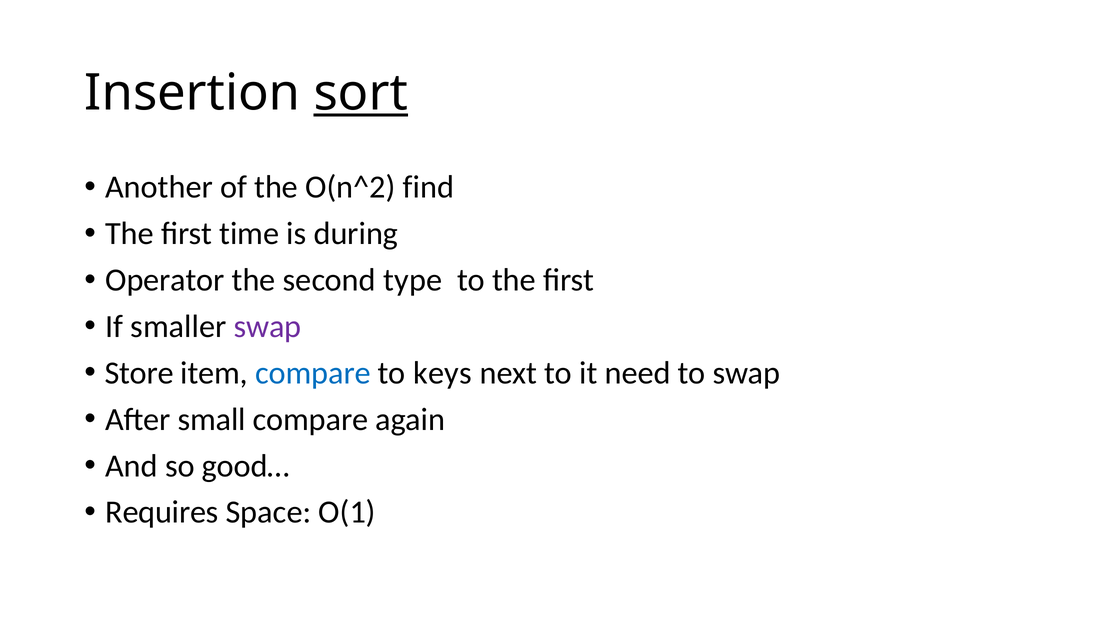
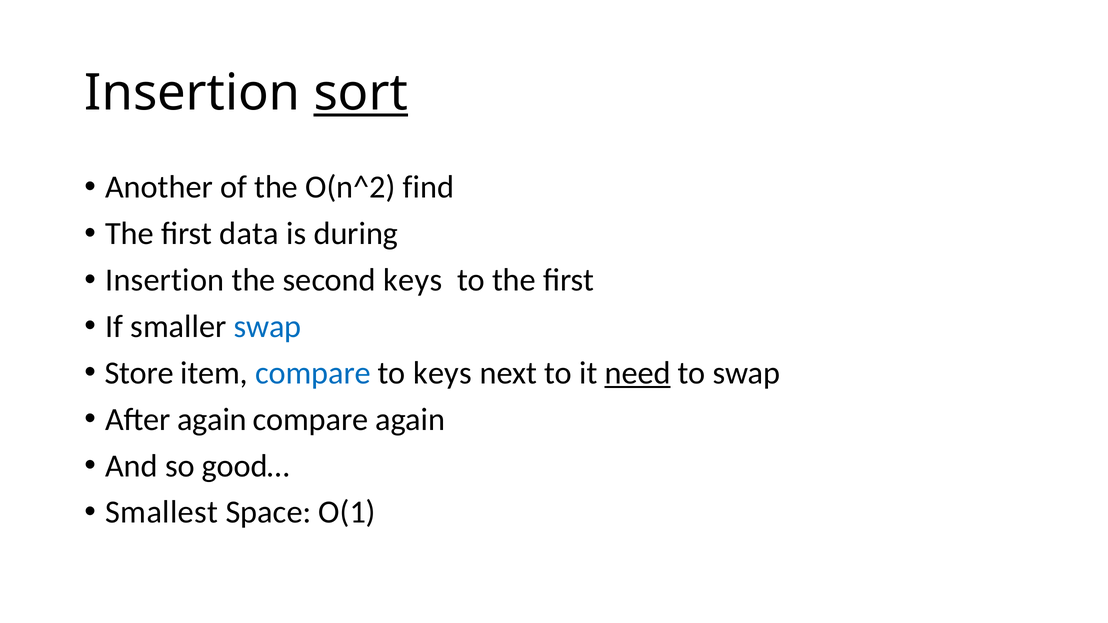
time: time -> data (249, 234)
Operator: Operator -> Insertion (165, 280)
second type: type -> keys (413, 280)
swap colour: purple -> blue (268, 327)
need underline: none -> present (638, 373)
After small: small -> again (212, 420)
Requires: Requires -> Smallest (162, 513)
